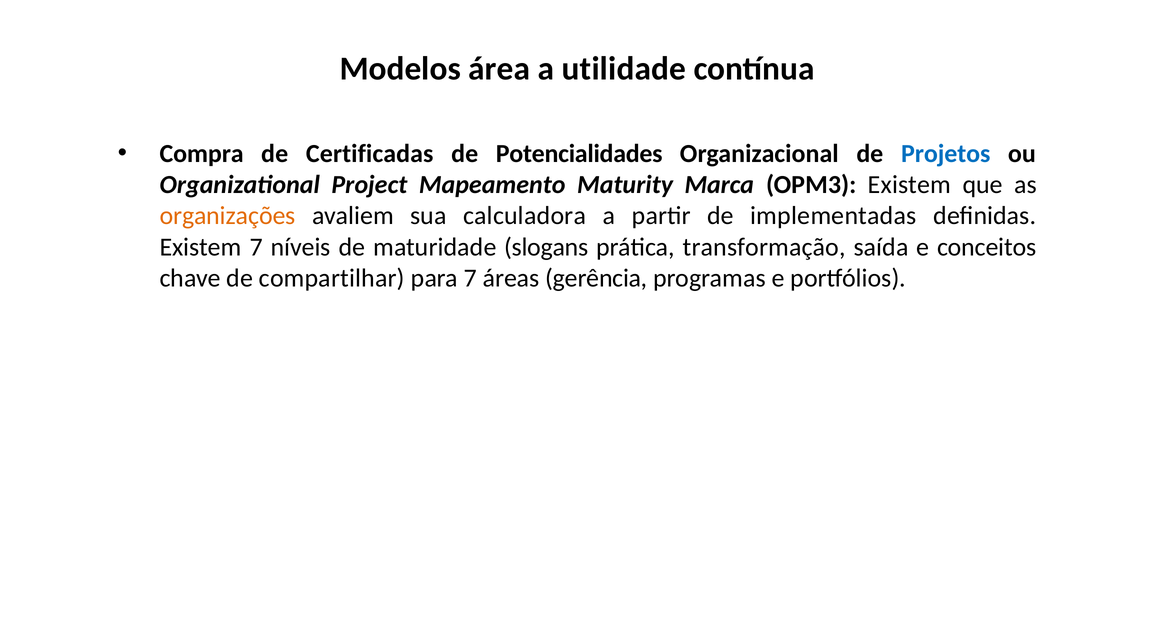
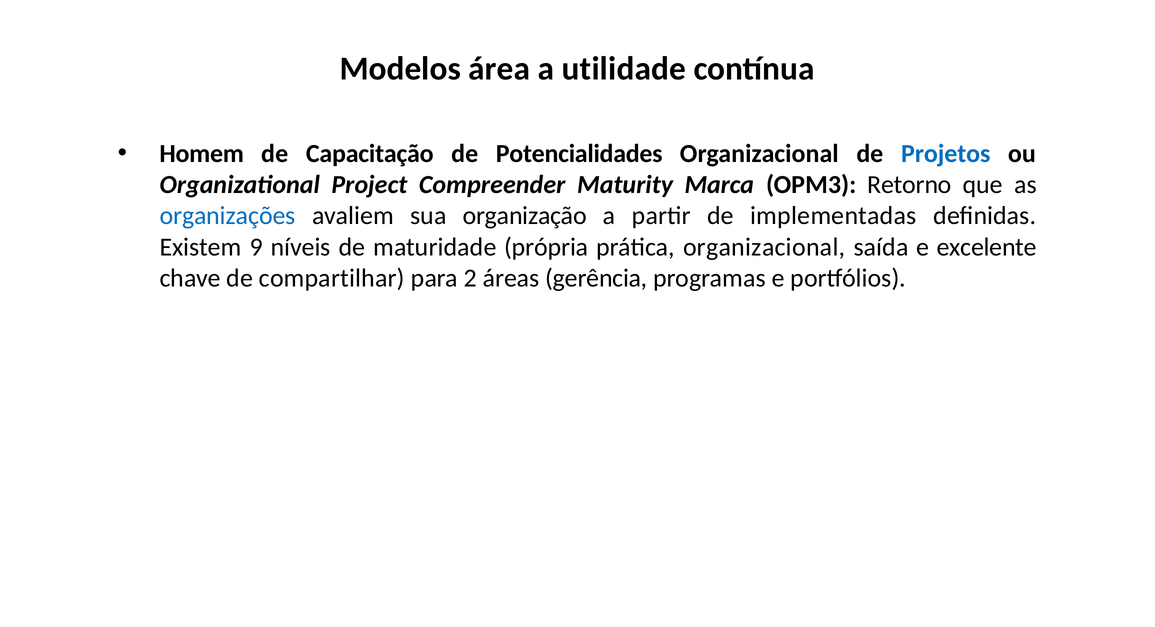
Compra: Compra -> Homem (202, 153)
Certificadas: Certificadas -> Capacitação (370, 153)
Mapeamento: Mapeamento -> Compreender (492, 184)
OPM3 Existem: Existem -> Retorno (910, 184)
organizações colour: orange -> blue (228, 216)
calculadora: calculadora -> organização (525, 216)
Existem 7: 7 -> 9 (256, 247)
slogans: slogans -> própria (546, 247)
prática transformação: transformação -> organizacional (764, 247)
conceitos: conceitos -> excelente (987, 247)
para 7: 7 -> 2 (470, 278)
